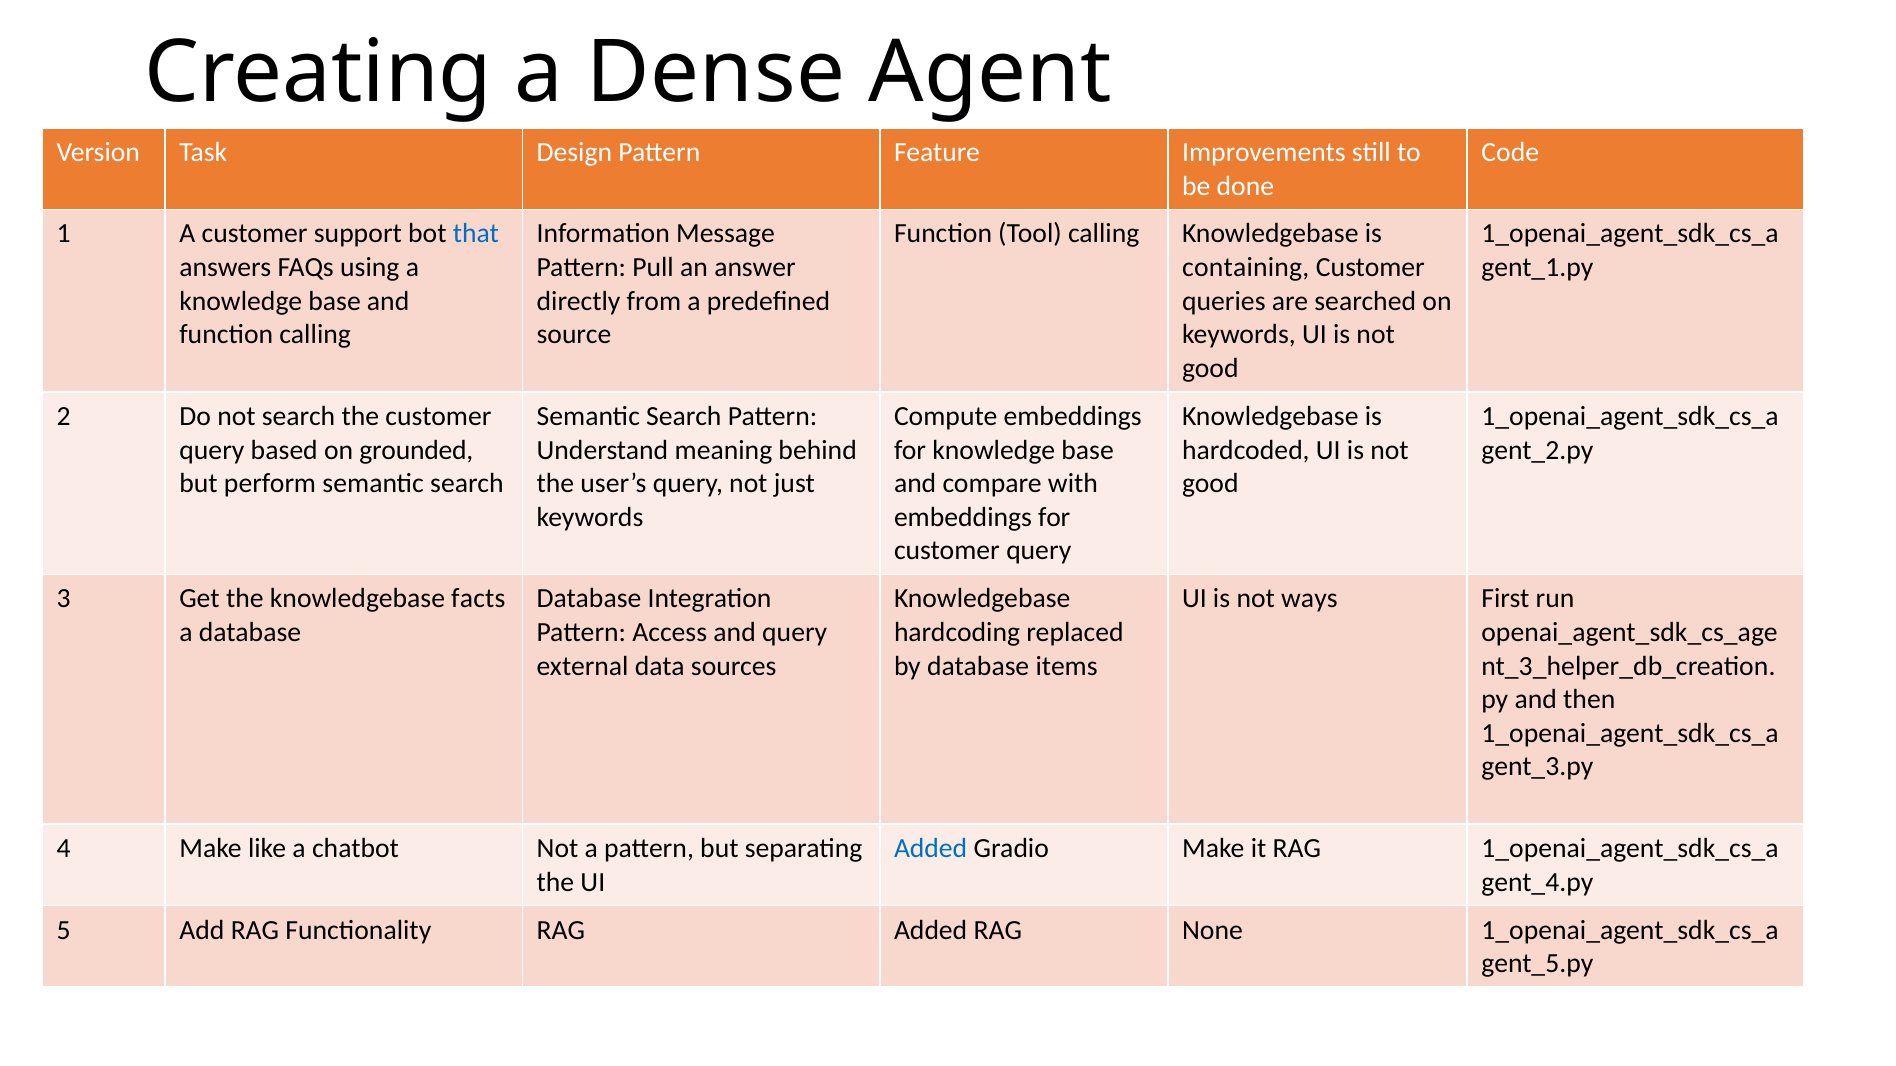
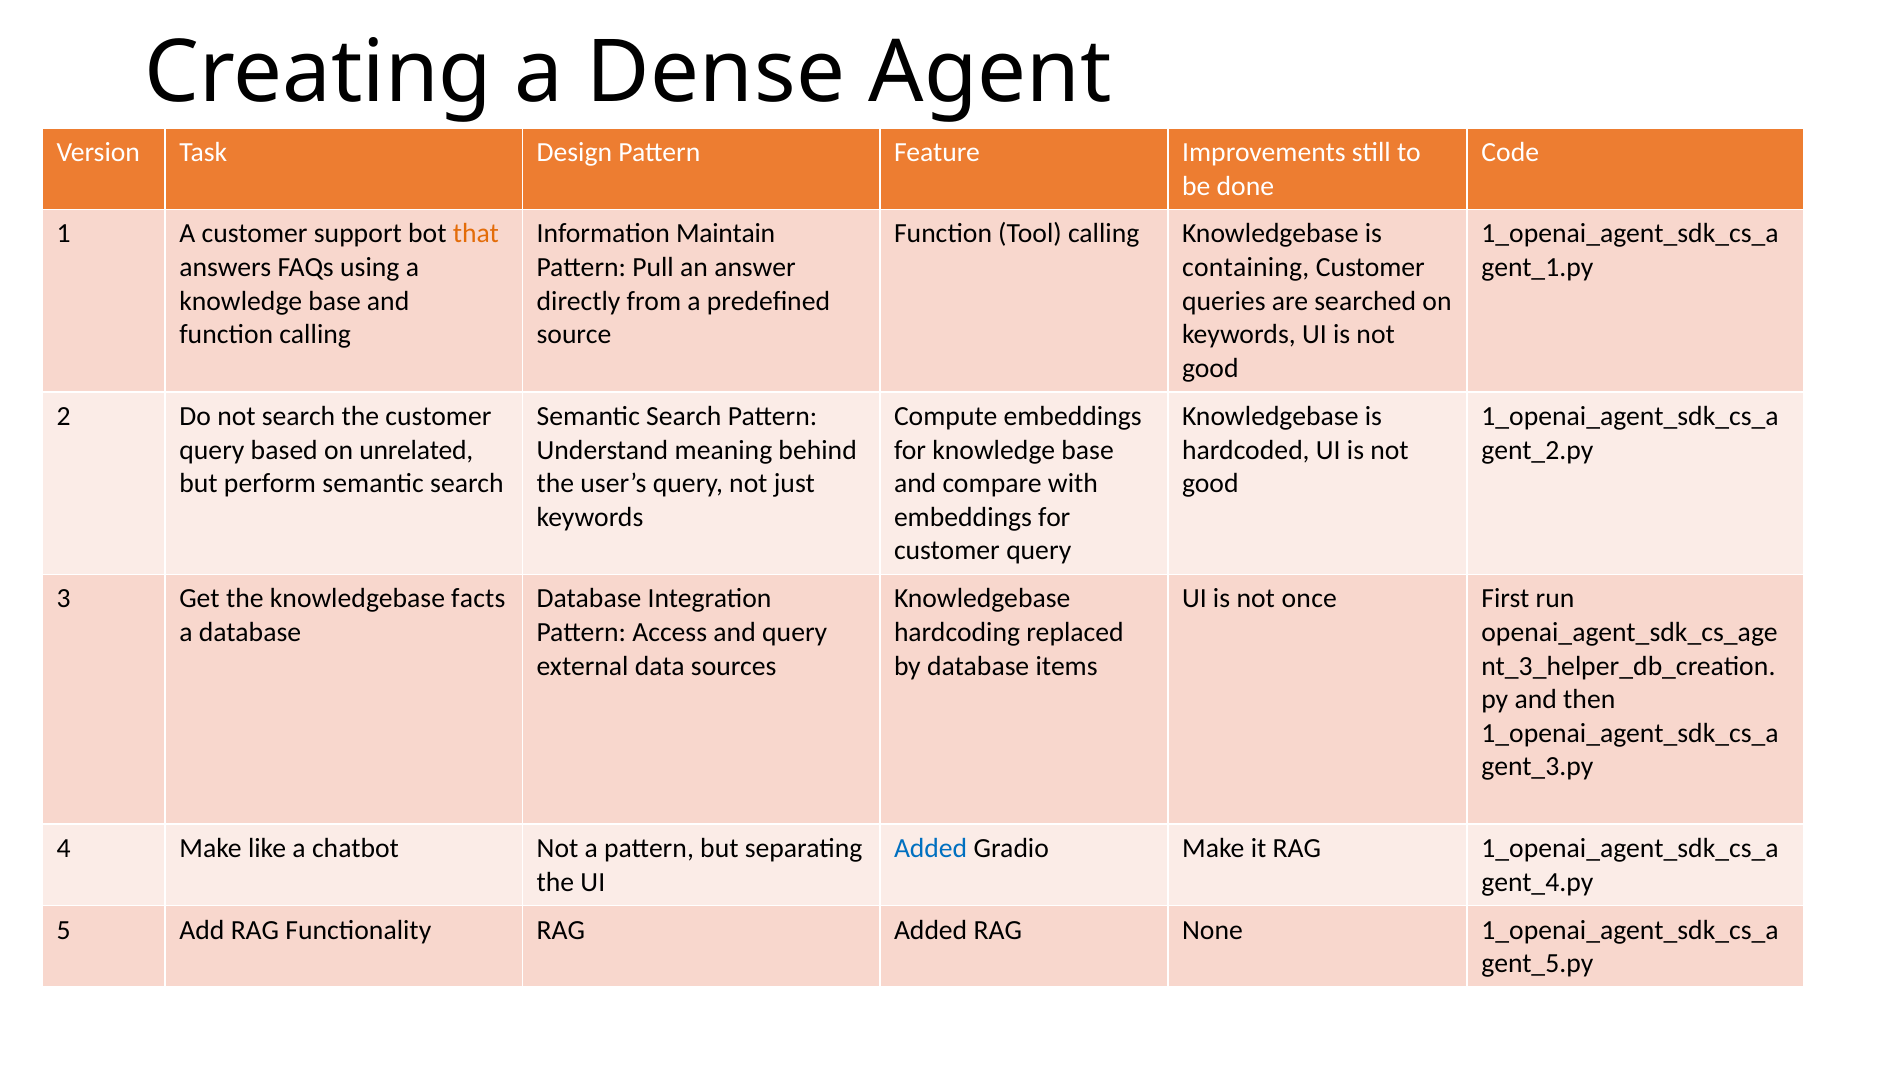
that colour: blue -> orange (476, 234)
Message: Message -> Maintain (726, 234)
grounded: grounded -> unrelated (416, 450)
ways: ways -> once (1309, 599)
